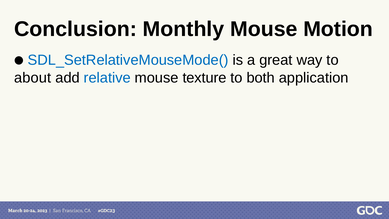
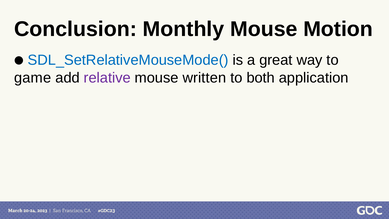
about: about -> game (33, 78)
relative colour: blue -> purple (107, 78)
texture: texture -> written (204, 78)
